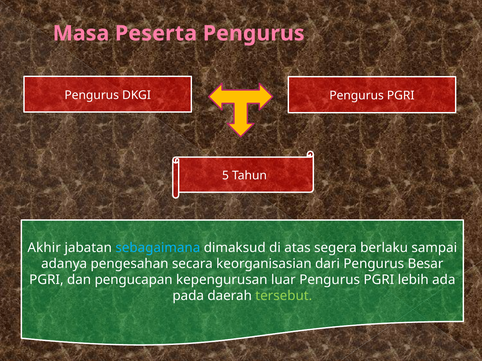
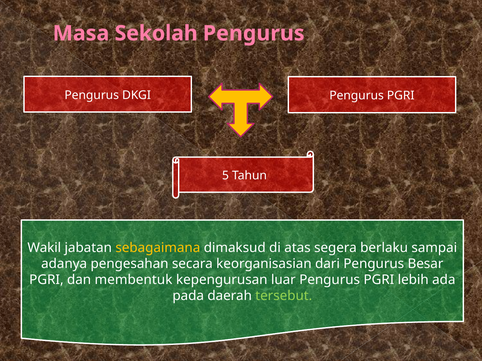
Peserta: Peserta -> Sekolah (156, 33)
Akhir: Akhir -> Wakil (44, 248)
sebagaimana colour: light blue -> yellow (158, 248)
pengucapan: pengucapan -> membentuk (134, 280)
